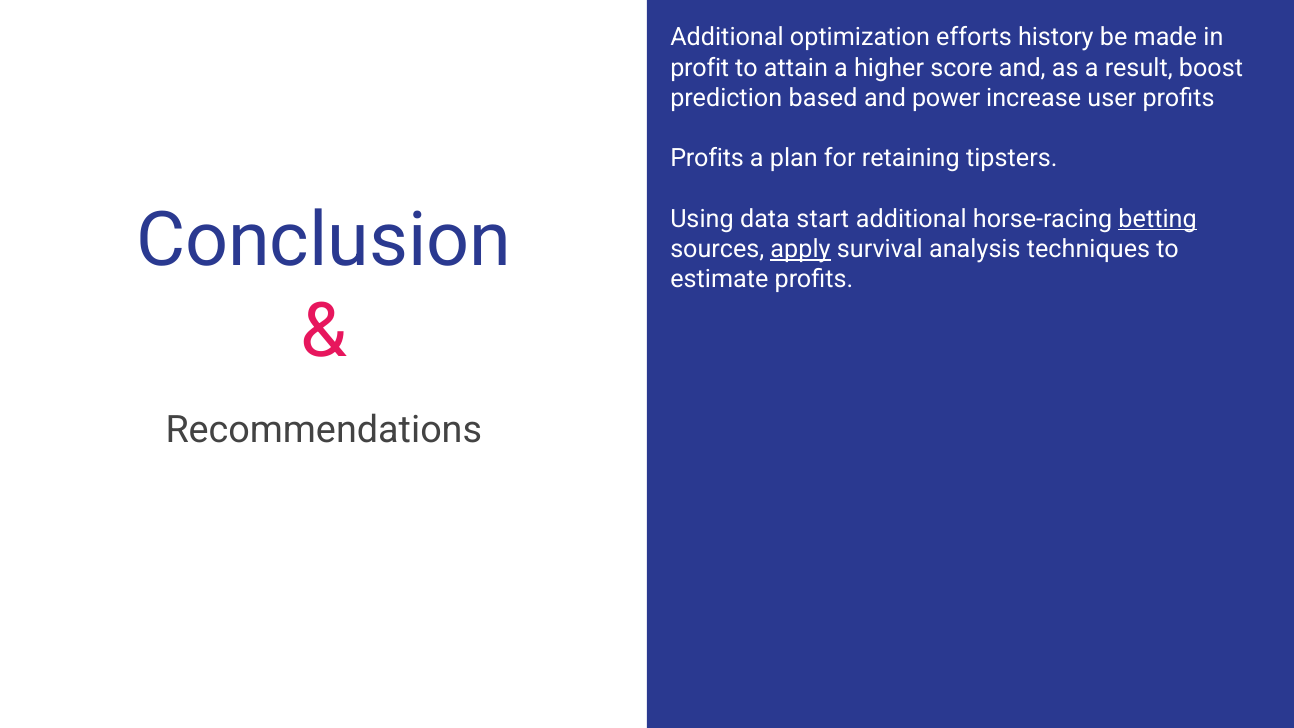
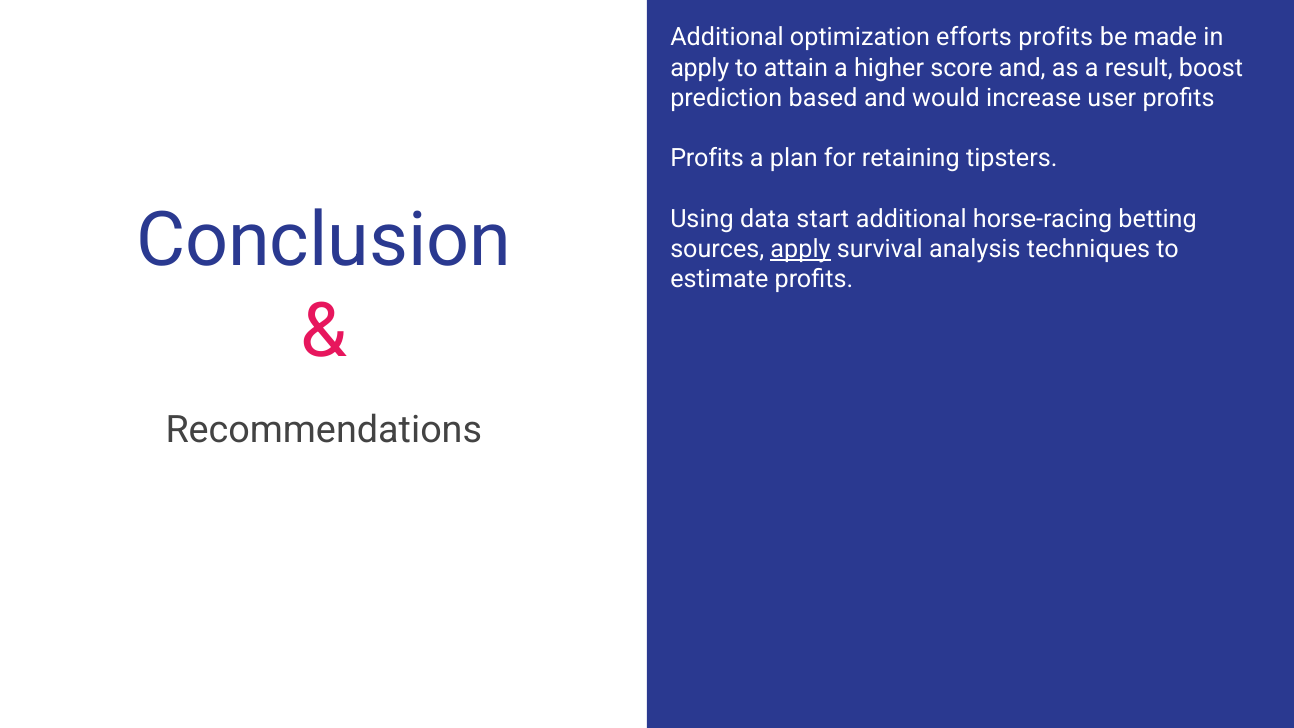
efforts history: history -> profits (1056, 38)
profit: profit -> apply (700, 68)
power: power -> would (946, 98)
betting underline: present -> none (1158, 219)
